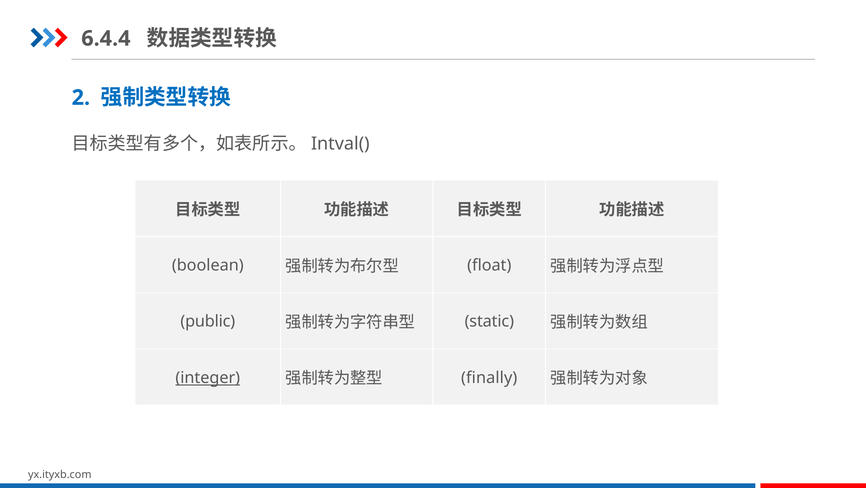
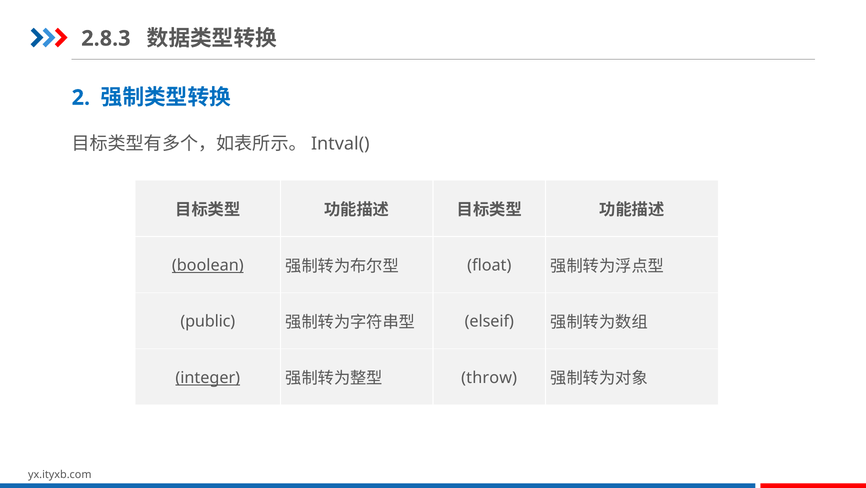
6.4.4: 6.4.4 -> 2.8.3 (106, 38)
boolean underline: none -> present (208, 265)
static: static -> elseif (489, 321)
finally: finally -> throw (489, 377)
